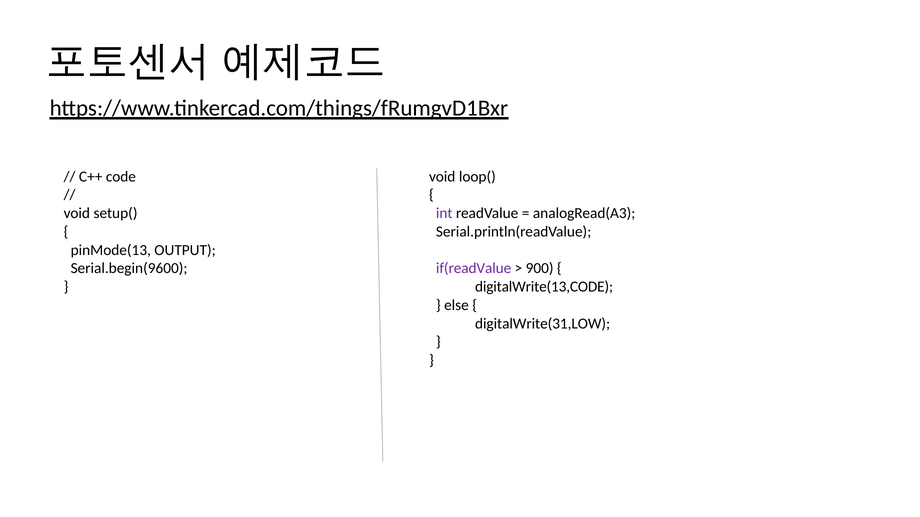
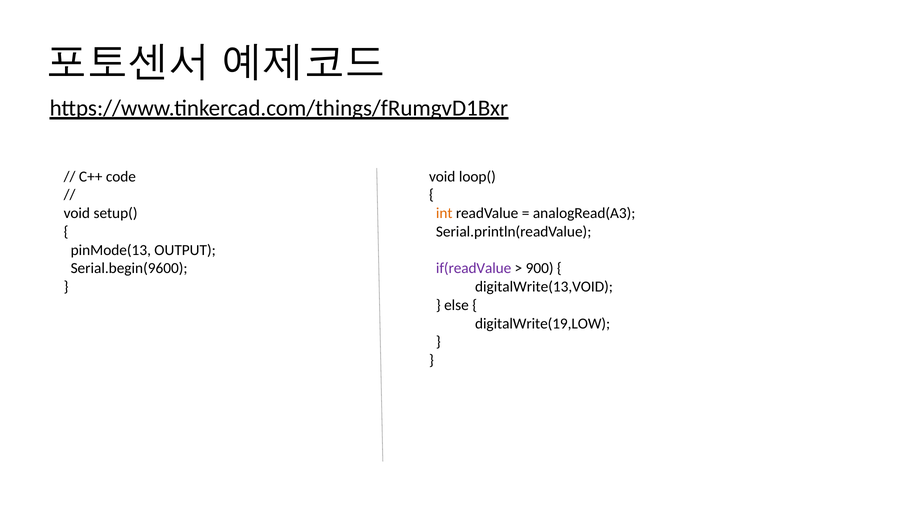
int colour: purple -> orange (444, 213)
digitalWrite(13,CODE: digitalWrite(13,CODE -> digitalWrite(13,VOID (544, 287)
digitalWrite(31,LOW: digitalWrite(31,LOW -> digitalWrite(19,LOW (543, 324)
